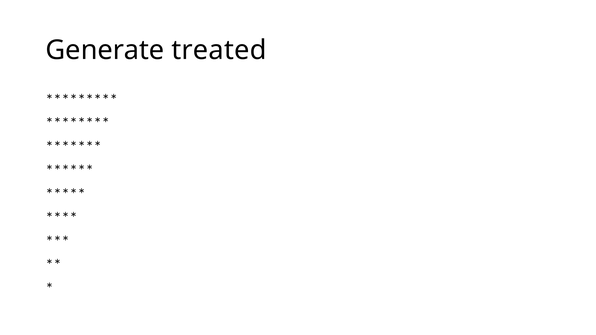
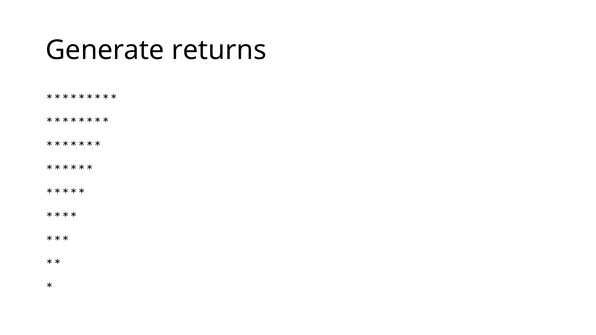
treated: treated -> returns (219, 50)
